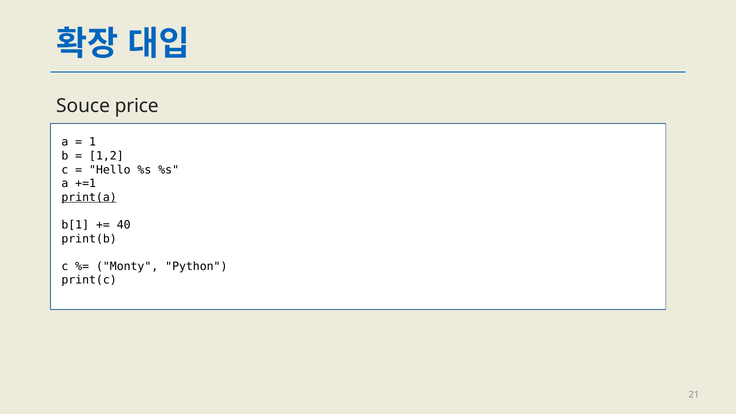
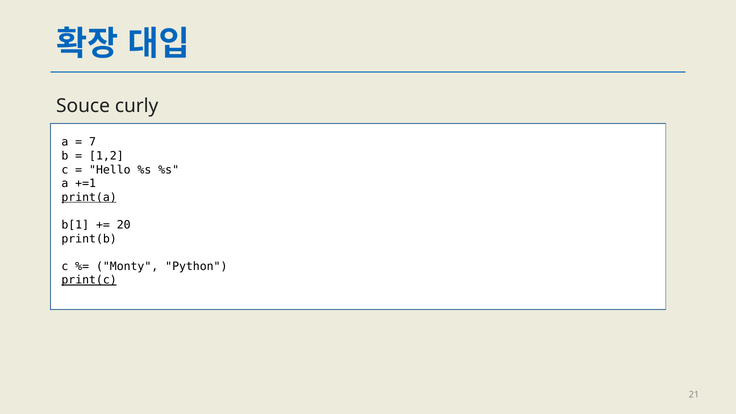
price: price -> curly (137, 106)
1: 1 -> 7 (93, 142)
40: 40 -> 20 (124, 225)
print(c underline: none -> present (89, 280)
